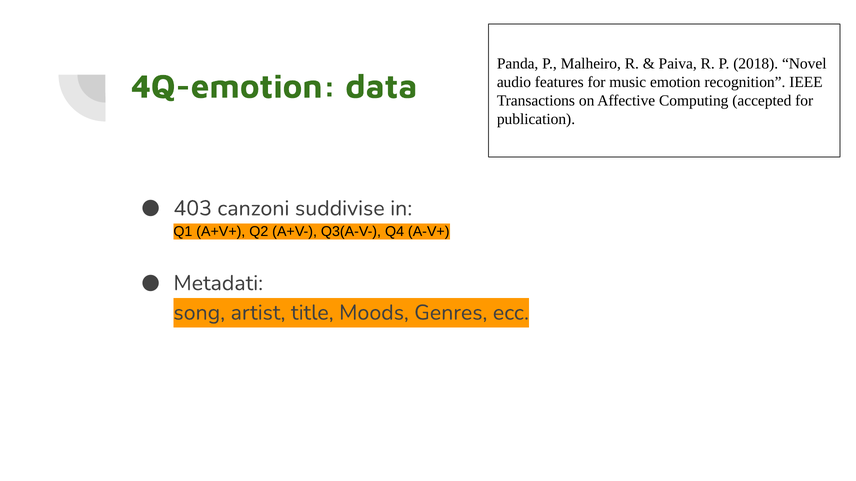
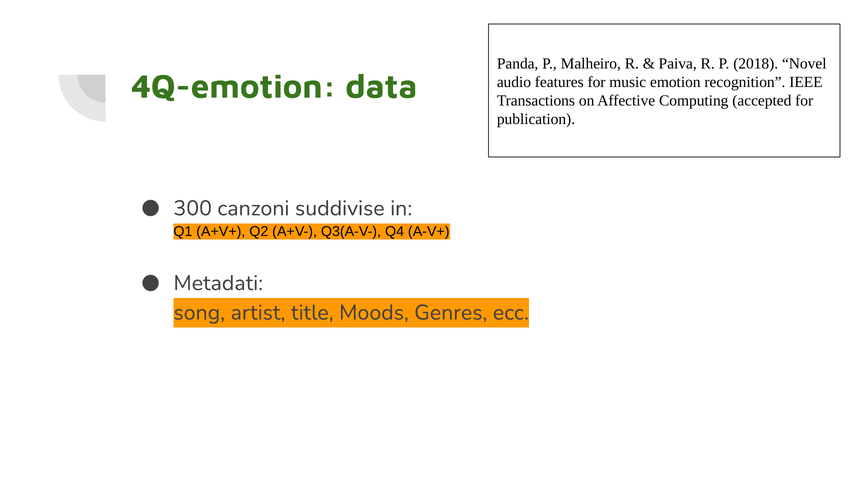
403: 403 -> 300 (193, 208)
